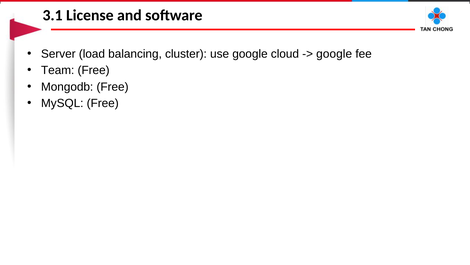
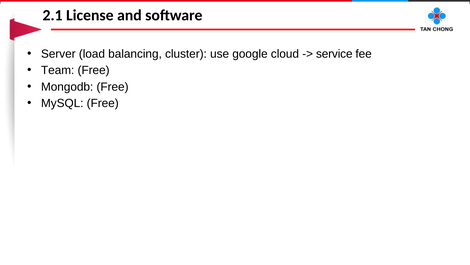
3.1: 3.1 -> 2.1 (53, 15)
google: google -> service (334, 54)
